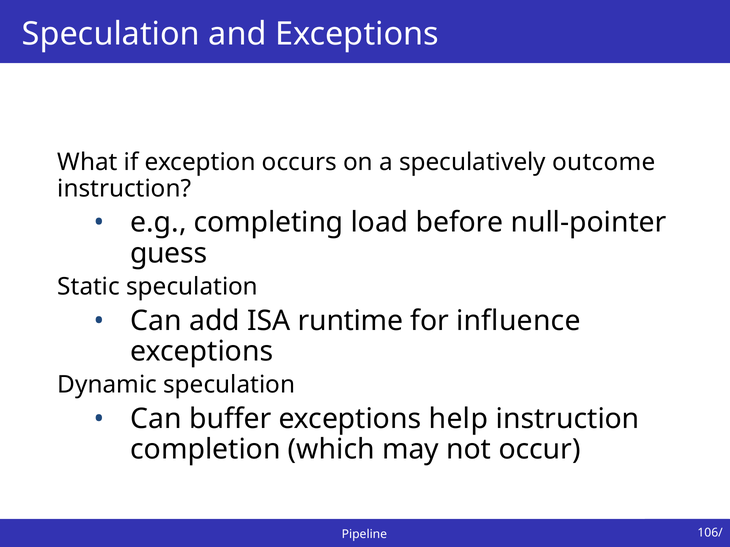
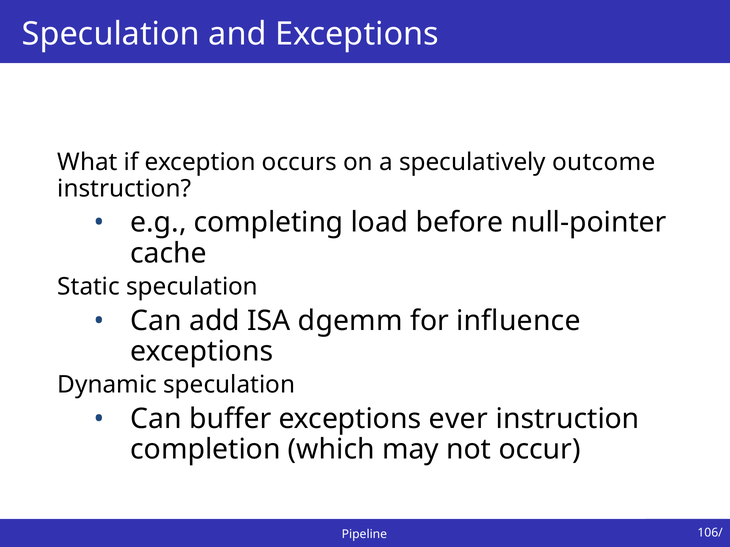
guess: guess -> cache (169, 253)
runtime: runtime -> dgemm (350, 321)
help: help -> ever (458, 419)
